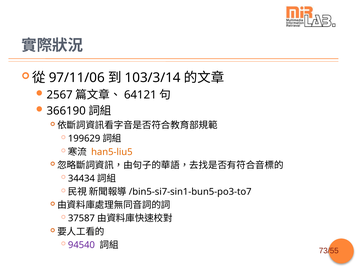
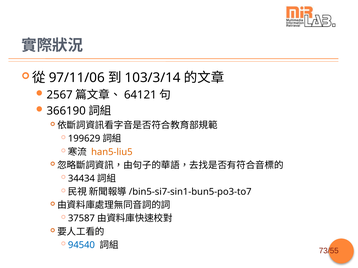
94540 colour: purple -> blue (81, 245)
